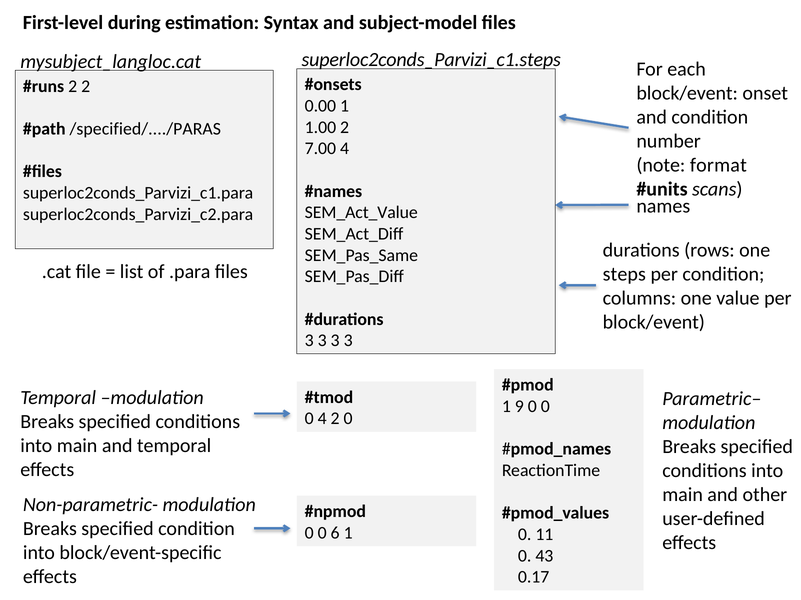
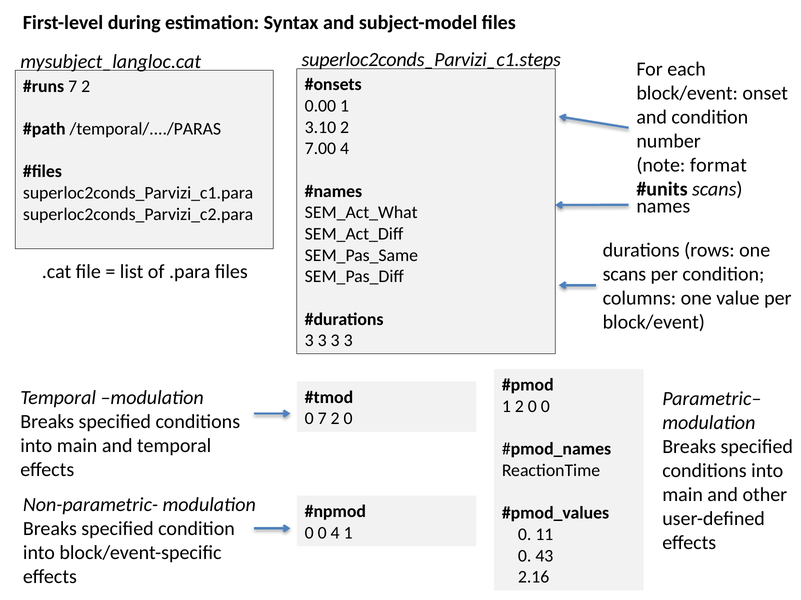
2: 2 -> 7 (73, 86)
1.00: 1.00 -> 3.10 (320, 127)
/specified/..../PARAS: /specified/..../PARAS -> /temporal/..../PARAS (145, 129)
SEM_Act_Value: SEM_Act_Value -> SEM_Act_What (361, 213)
steps: steps -> scans (624, 274)
1 9: 9 -> 2 (519, 407)
0 4: 4 -> 7 (322, 419)
0 6: 6 -> 4 (335, 534)
0.17: 0.17 -> 2.16 (534, 578)
